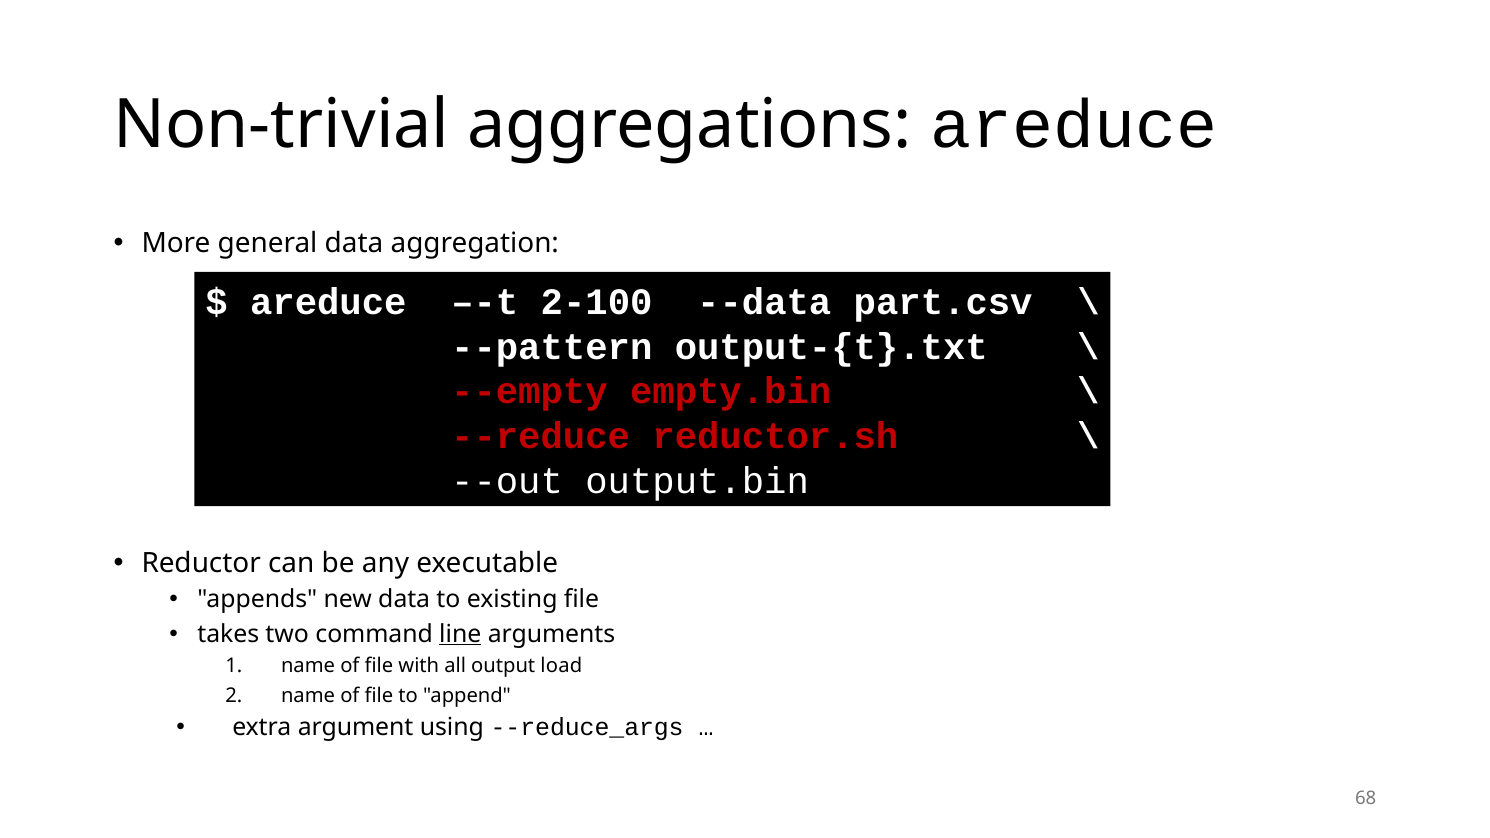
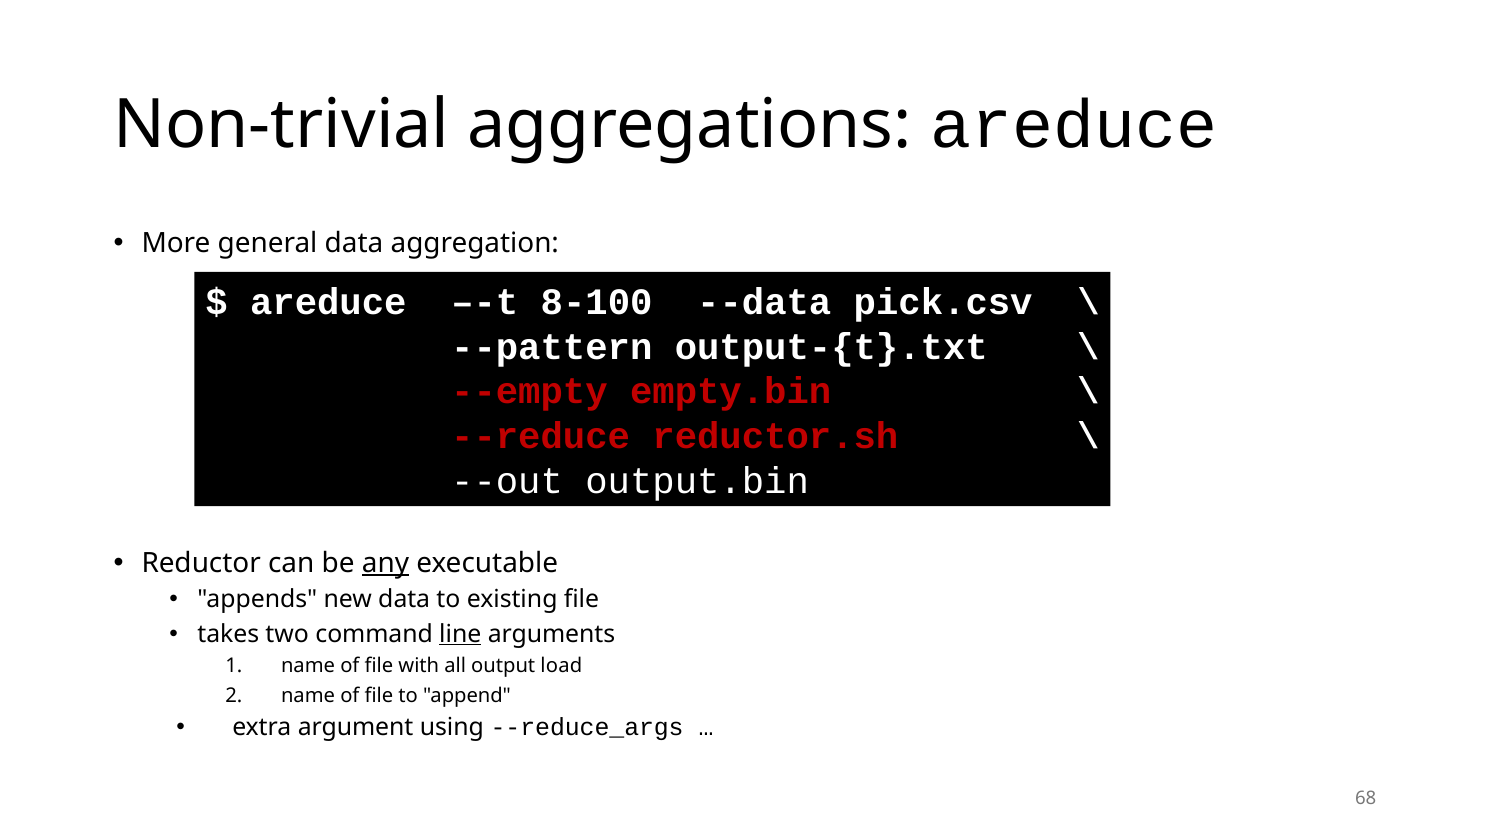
2-100: 2-100 -> 8-100 (597, 302)
part.csv: part.csv -> pick.csv (943, 302)
any underline: none -> present (386, 563)
